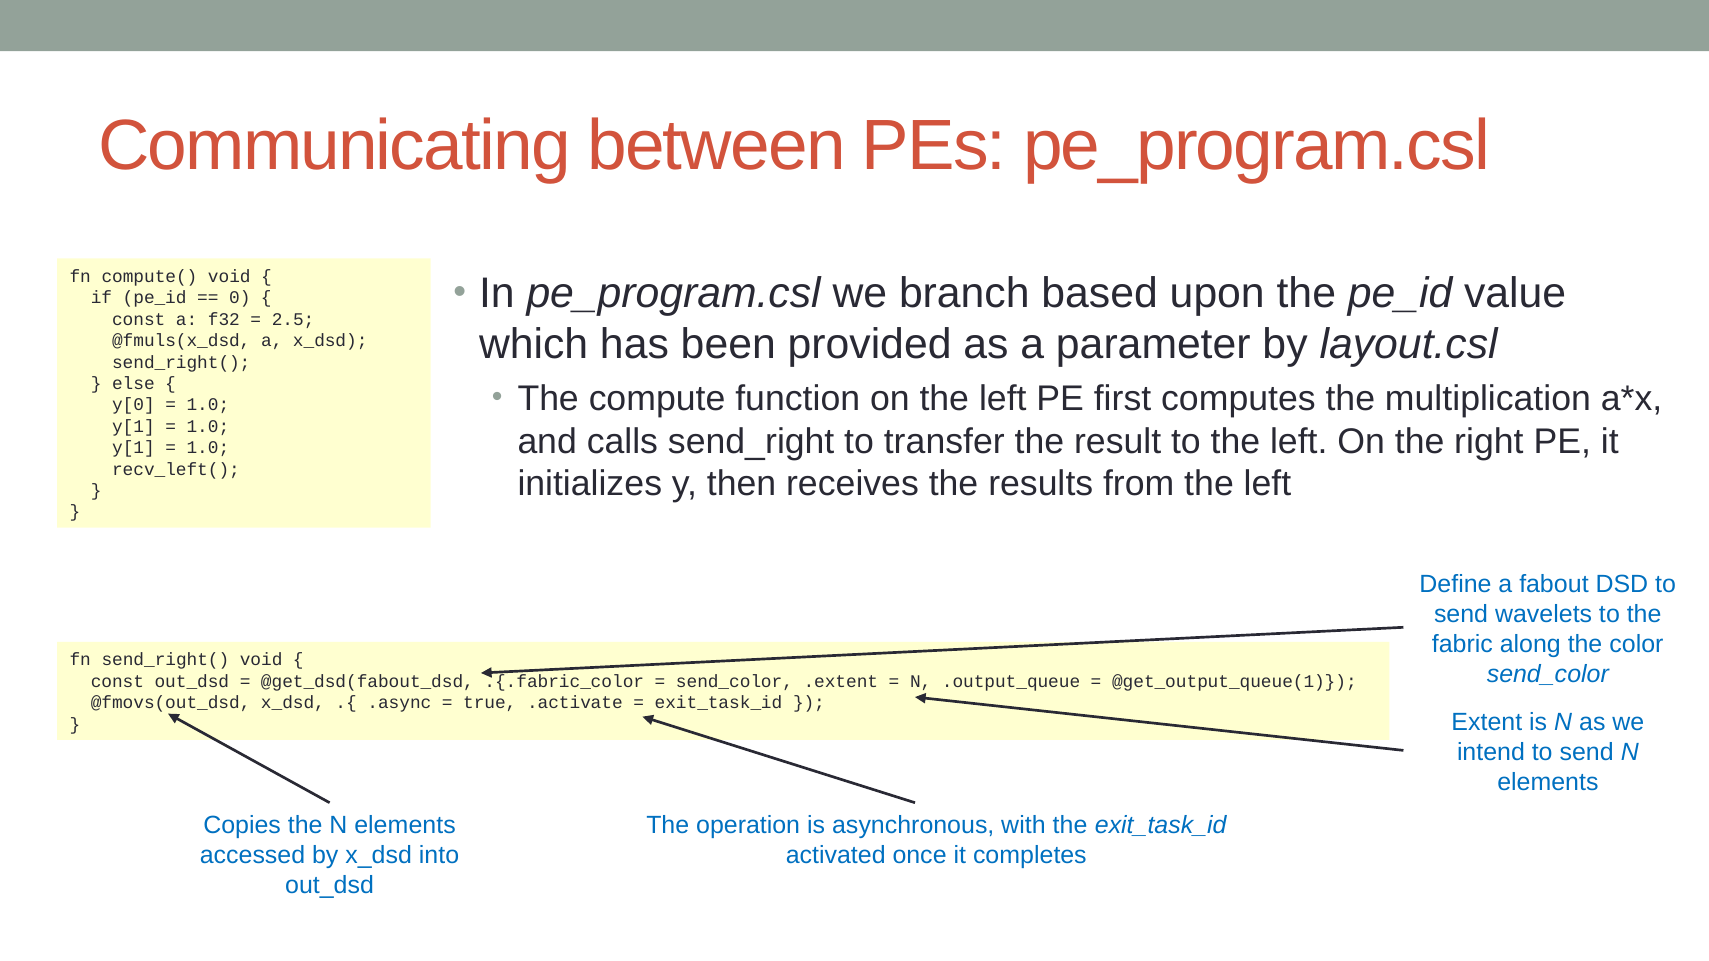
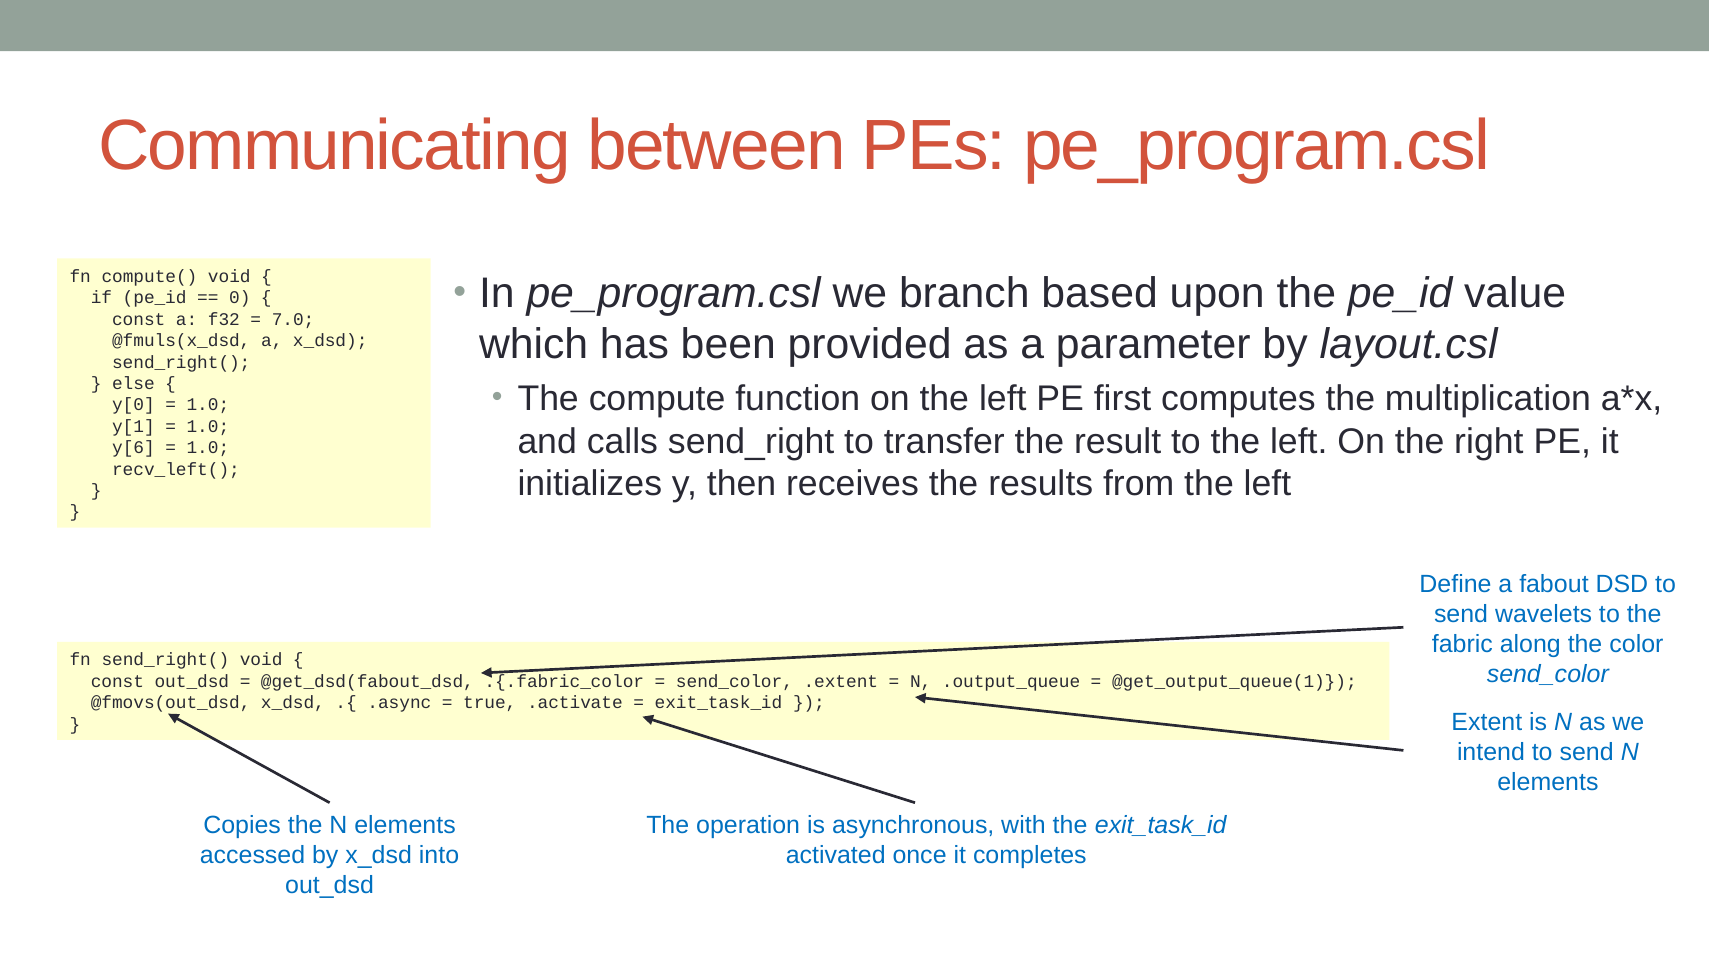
2.5: 2.5 -> 7.0 (293, 320)
y[1: y[1 -> y[6 (134, 448)
